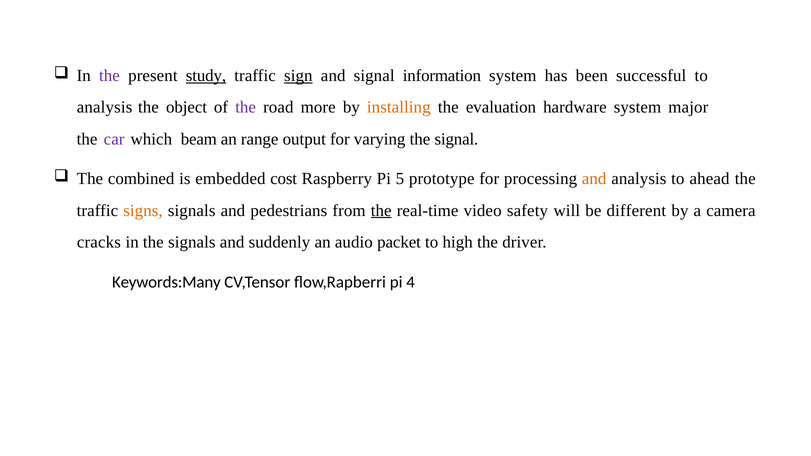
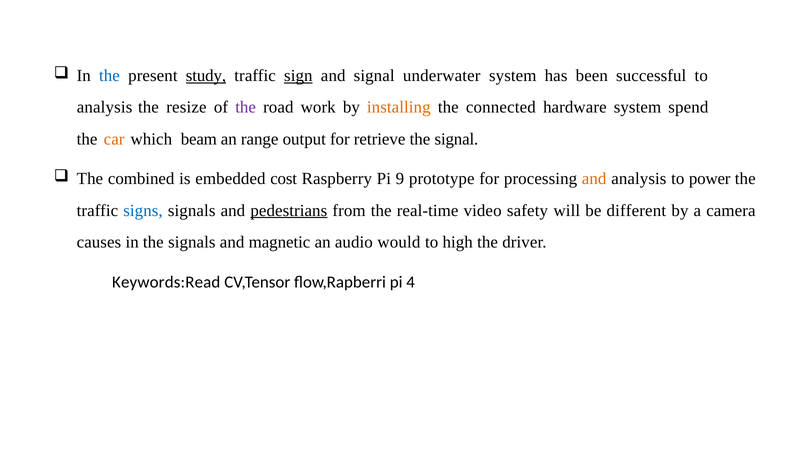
the colour: purple -> blue (109, 76)
information: information -> underwater (442, 76)
object: object -> resize (186, 107)
more: more -> work (318, 107)
evaluation: evaluation -> connected (501, 107)
major: major -> spend (688, 107)
car colour: purple -> orange (114, 139)
varying: varying -> retrieve (380, 139)
5: 5 -> 9 (400, 179)
ahead: ahead -> power (710, 179)
signs colour: orange -> blue (143, 211)
pedestrians underline: none -> present (289, 211)
the underline: present -> none (381, 211)
cracks: cracks -> causes (99, 242)
suddenly: suddenly -> magnetic (280, 242)
packet: packet -> would (399, 242)
Keywords:Many: Keywords:Many -> Keywords:Read (166, 282)
